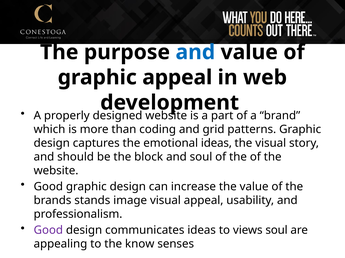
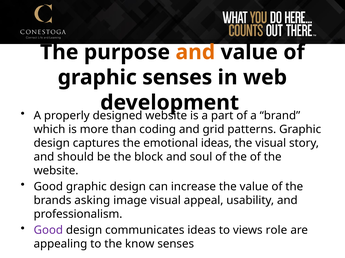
and colour: blue -> orange (195, 52)
graphic appeal: appeal -> senses (177, 78)
stands: stands -> asking (92, 201)
views soul: soul -> role (276, 231)
